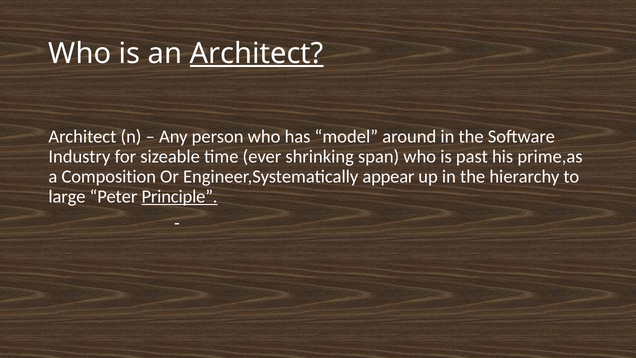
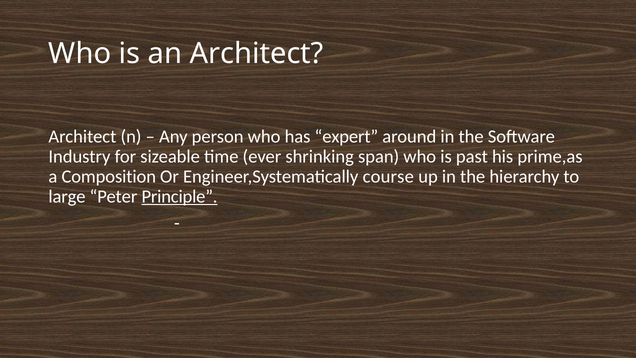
Architect underline: present -> none (257, 53)
model: model -> expert (346, 136)
appear: appear -> course (388, 176)
